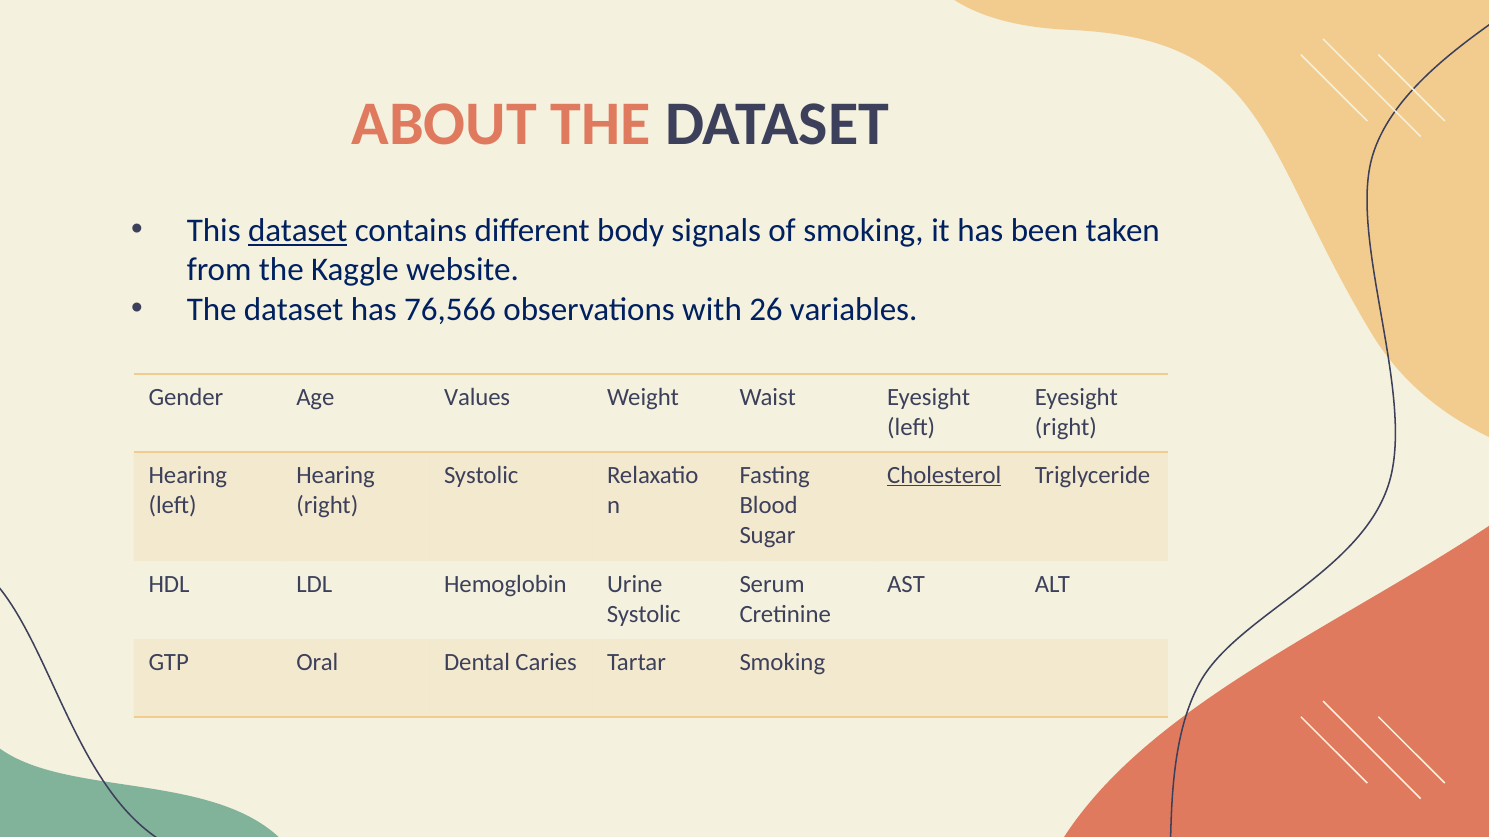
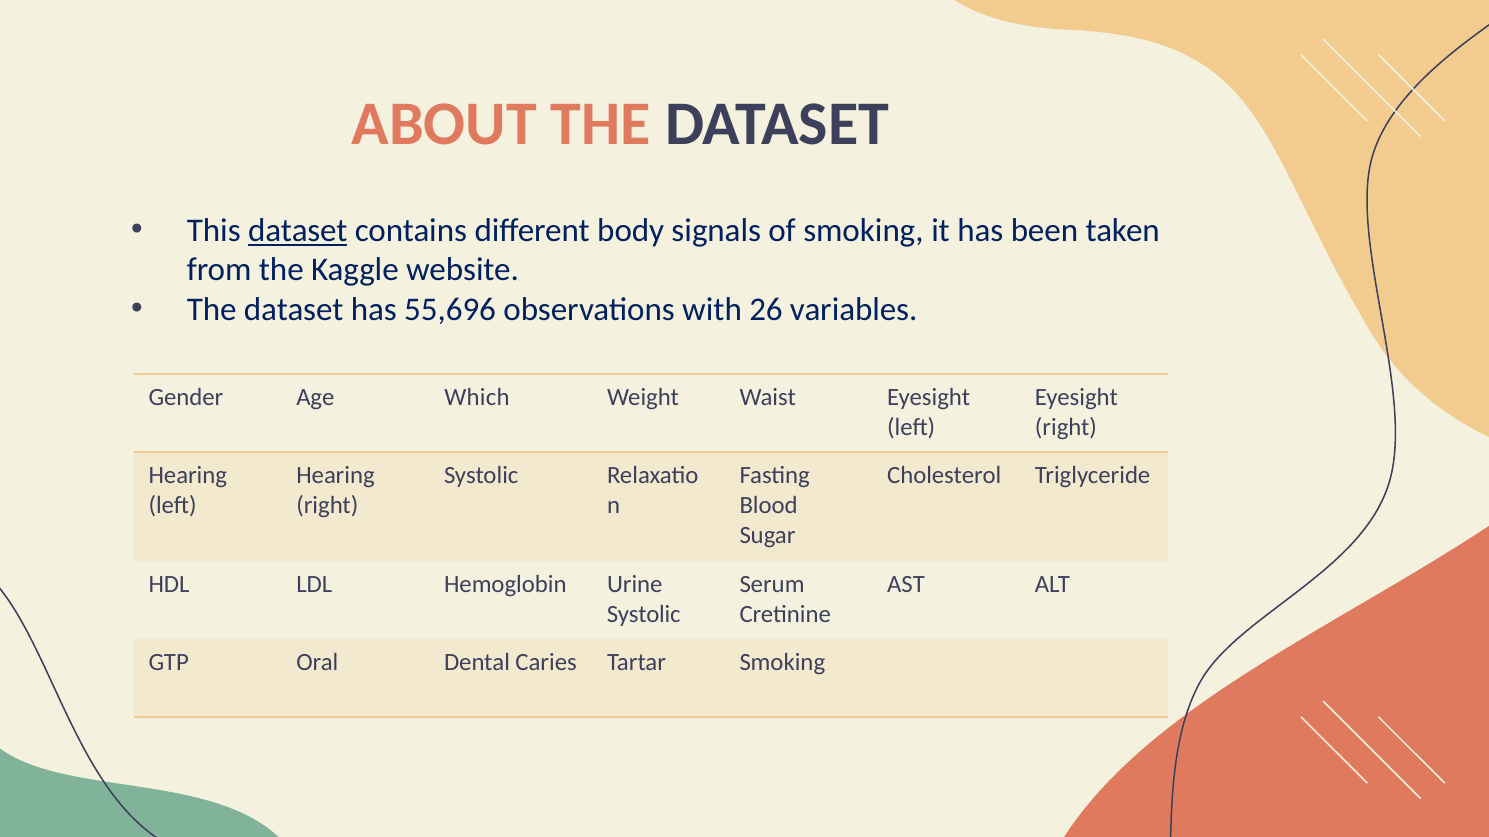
76,566: 76,566 -> 55,696 (450, 310)
Values: Values -> Which (477, 397)
Cholesterol underline: present -> none (944, 475)
